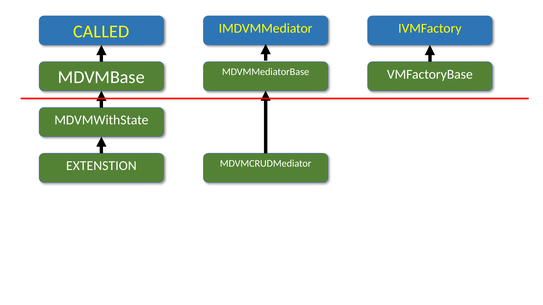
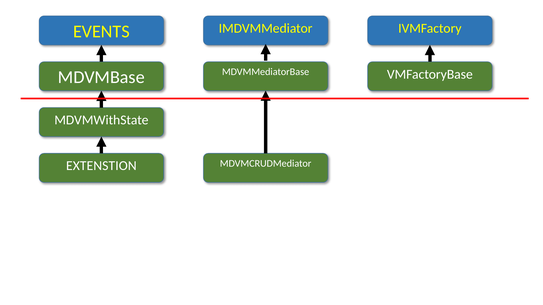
CALLED: CALLED -> EVENTS (101, 31)
